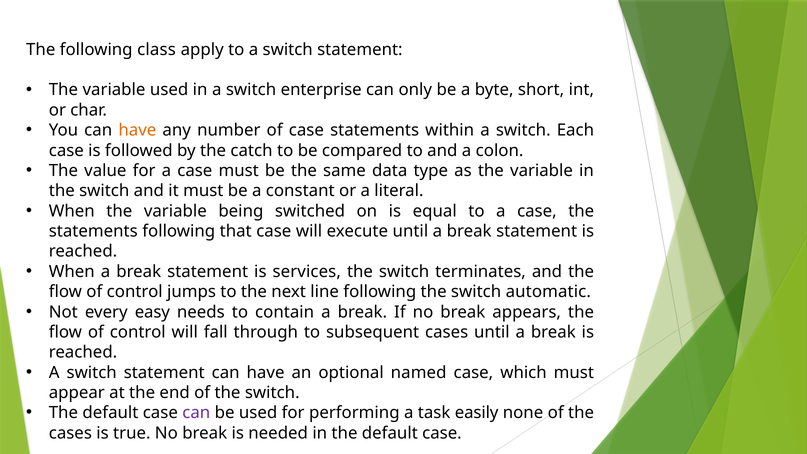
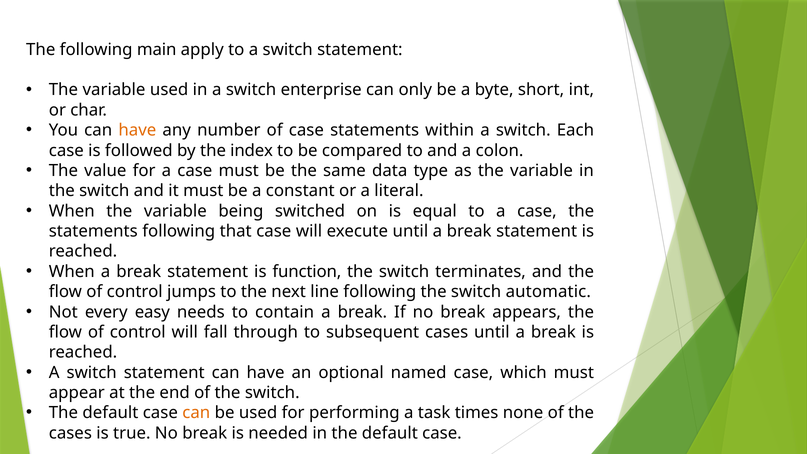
class: class -> main (157, 50)
catch: catch -> index (252, 150)
services: services -> function (307, 272)
can colour: purple -> orange (196, 413)
easily: easily -> times (477, 413)
